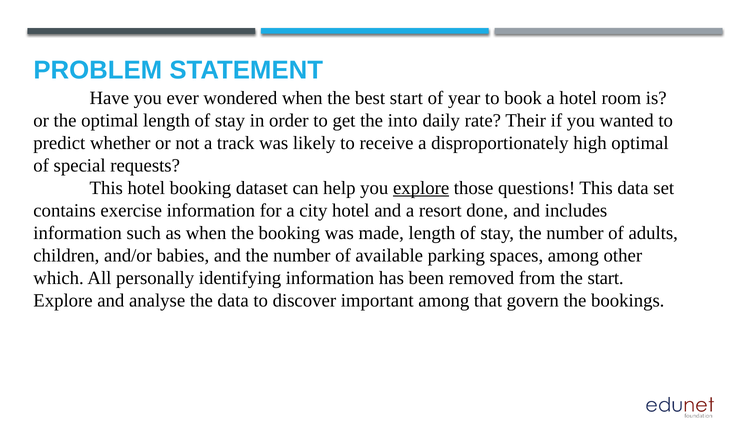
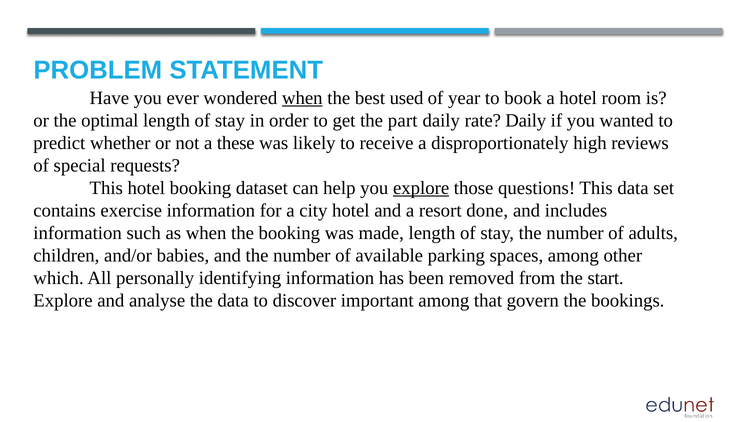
when underline: none -> present (302, 98)
best start: start -> used (407, 98)
into: into -> part (403, 120)
rate Their: Their -> Daily (526, 120)
track: track -> these (236, 143)
high optimal: optimal -> reviews (640, 143)
